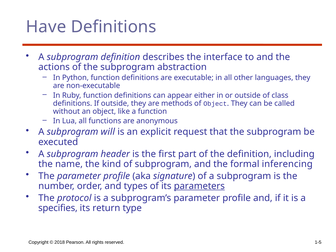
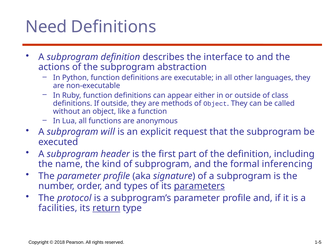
Have: Have -> Need (46, 27)
specifies: specifies -> facilities (58, 208)
return underline: none -> present (106, 208)
